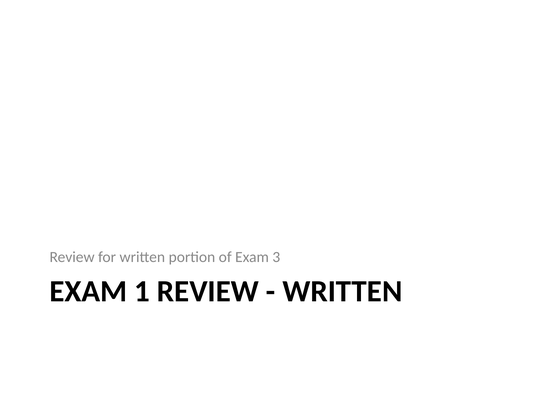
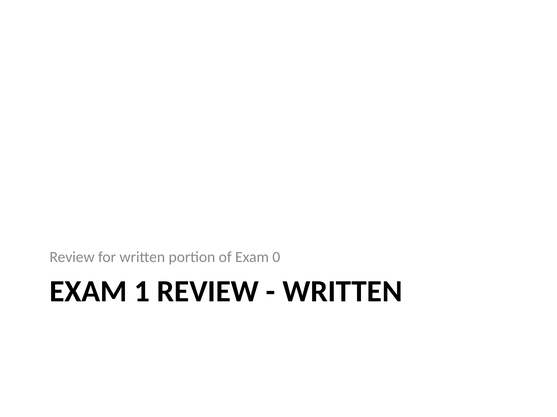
3: 3 -> 0 (276, 257)
